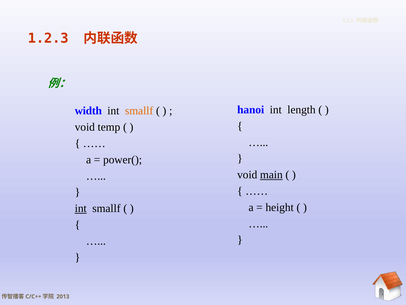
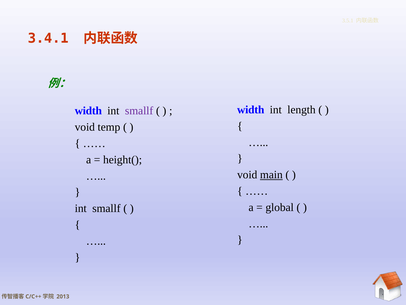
1.2.3: 1.2.3 -> 3.4.1 (48, 38)
hanoi: hanoi -> width (251, 110)
smallf colour: orange -> purple (139, 111)
power(: power( -> height( (123, 159)
height: height -> global (280, 207)
int underline: present -> none (81, 208)
